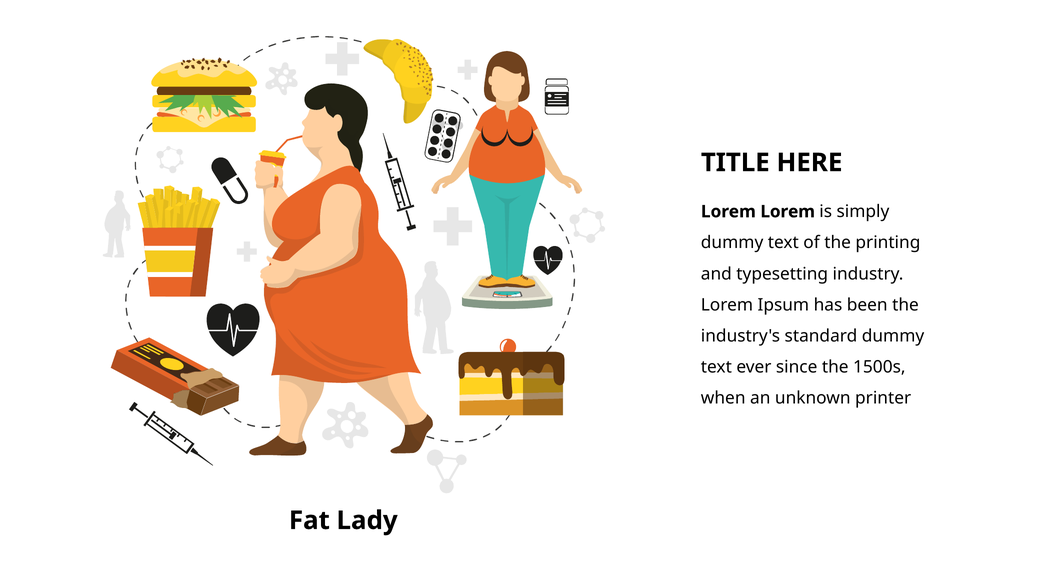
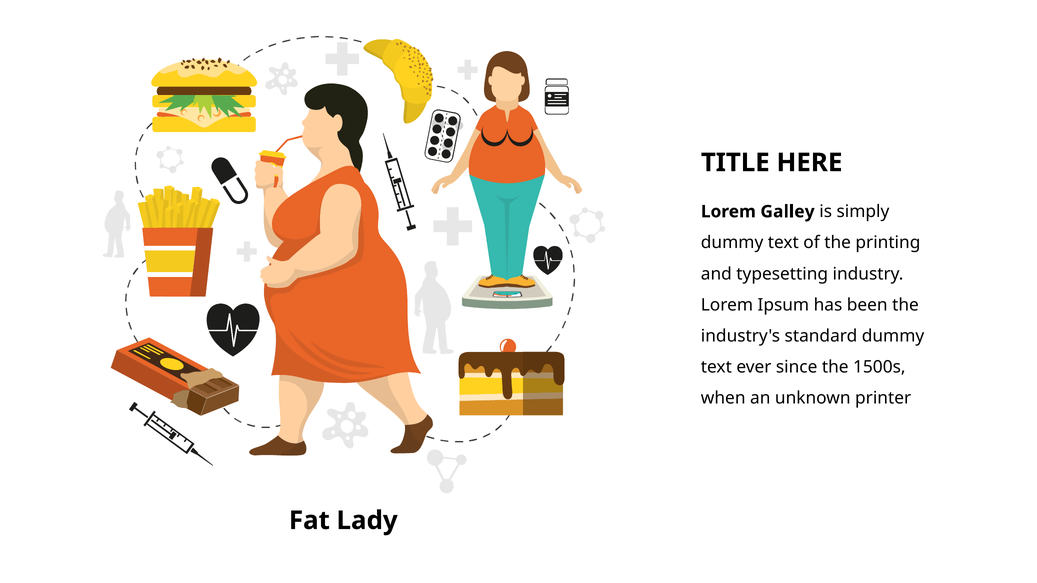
Lorem Lorem: Lorem -> Galley (788, 212)
